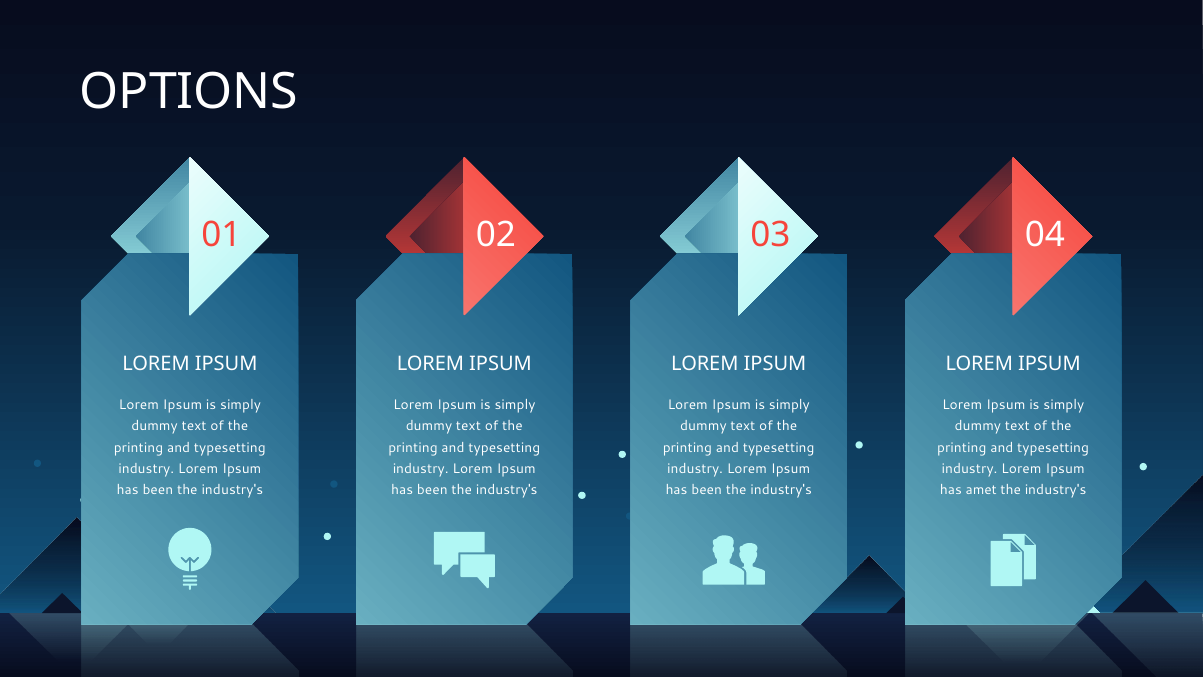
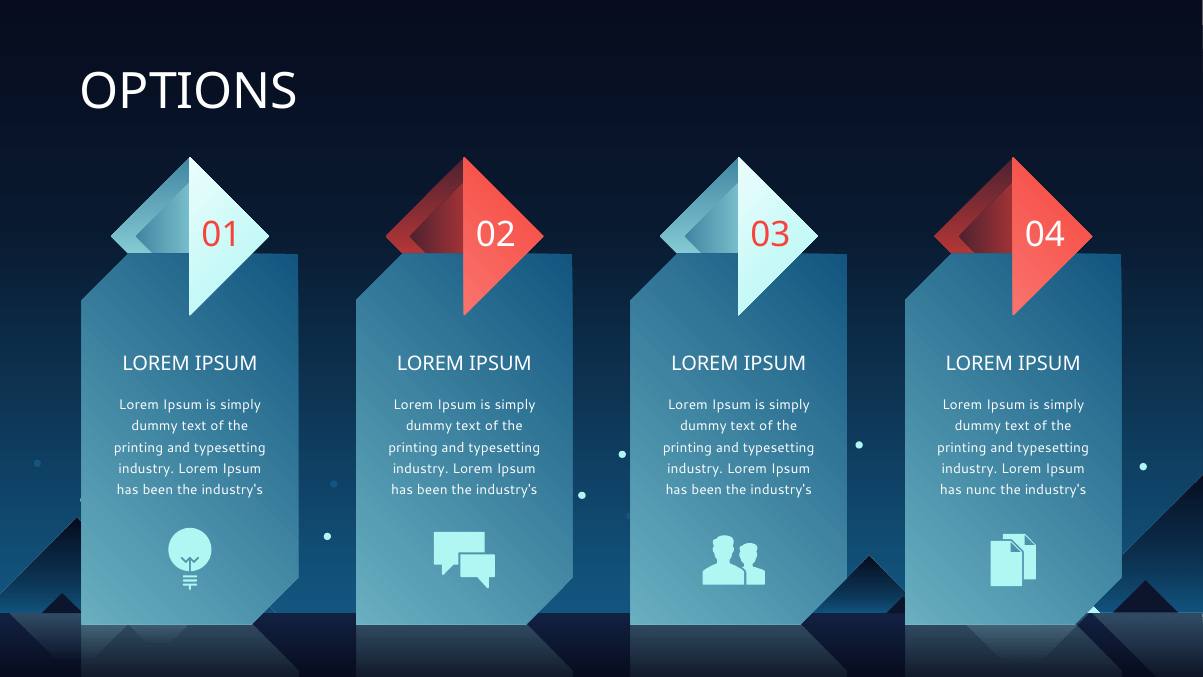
amet: amet -> nunc (981, 490)
